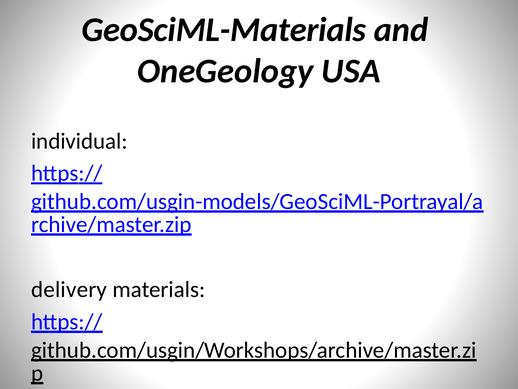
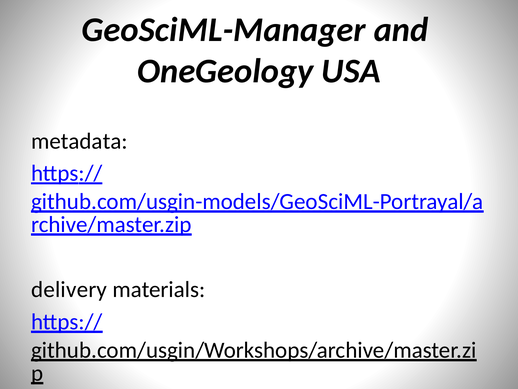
GeoSciML-Materials: GeoSciML-Materials -> GeoSciML-Manager (224, 30)
individual: individual -> metadata (79, 141)
